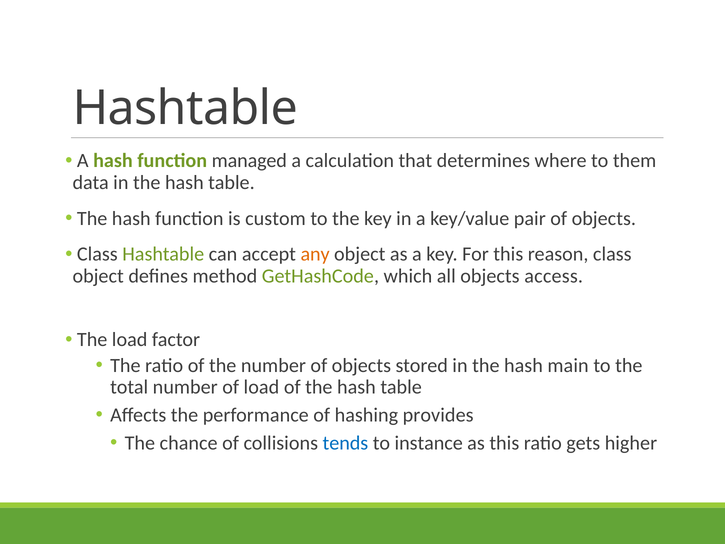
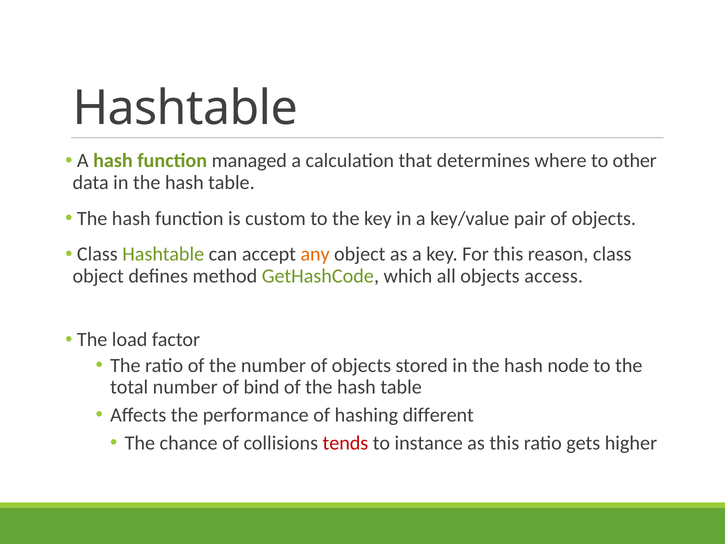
them: them -> other (635, 161)
main: main -> node (568, 365)
of load: load -> bind (262, 387)
provides: provides -> different (438, 415)
tends colour: blue -> red (345, 443)
